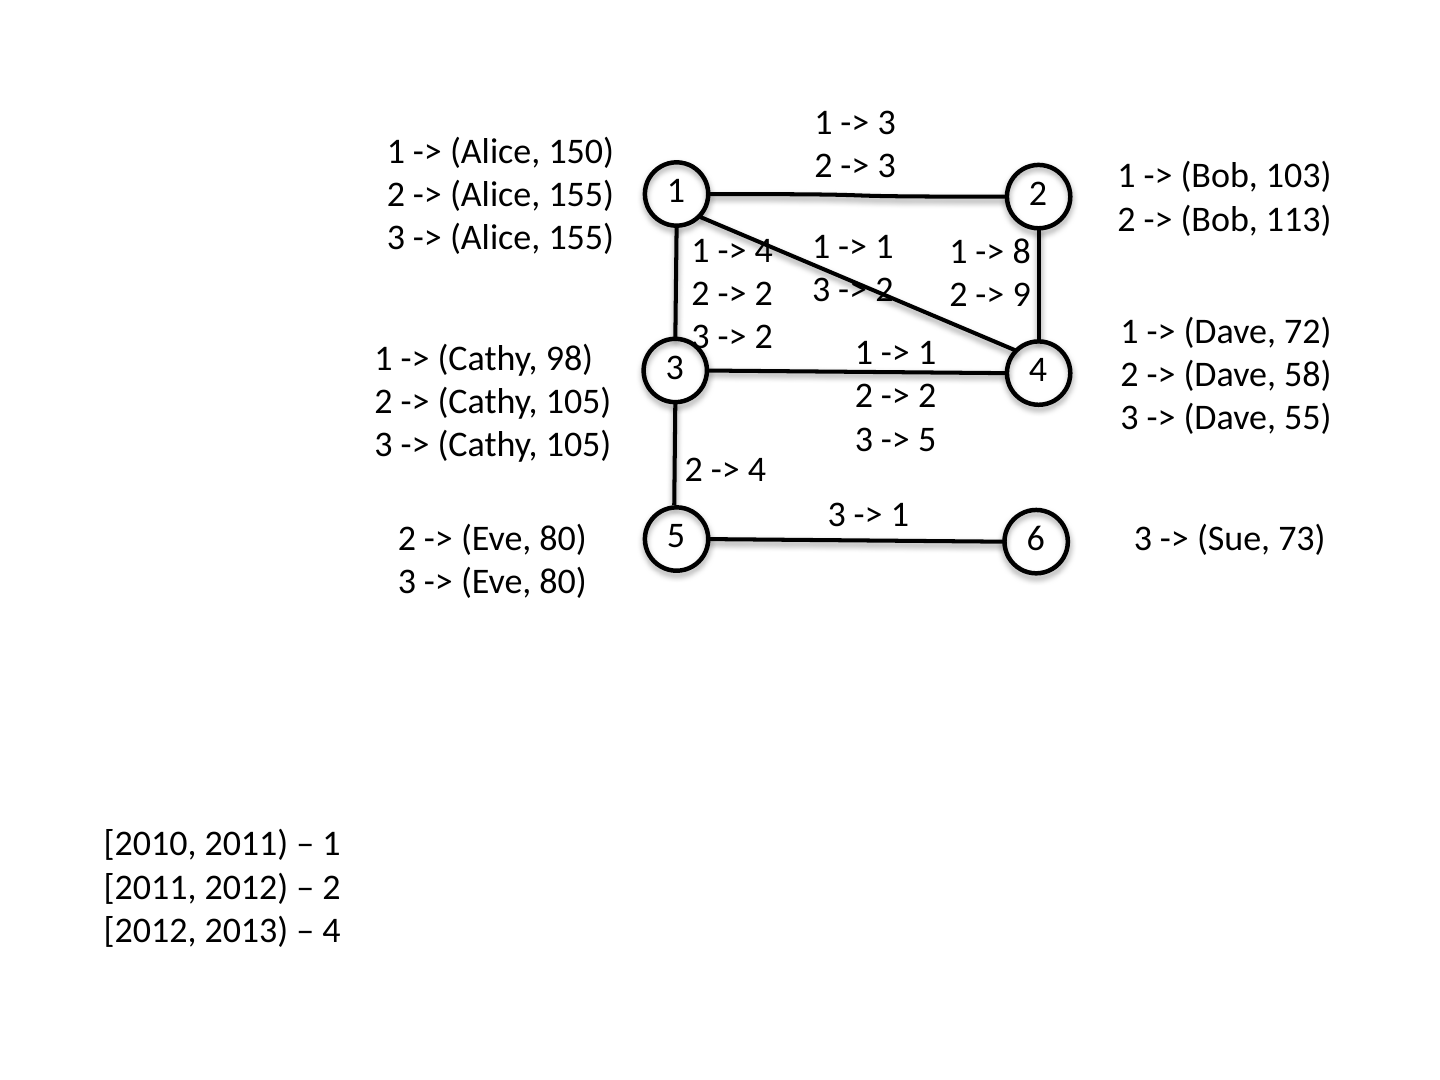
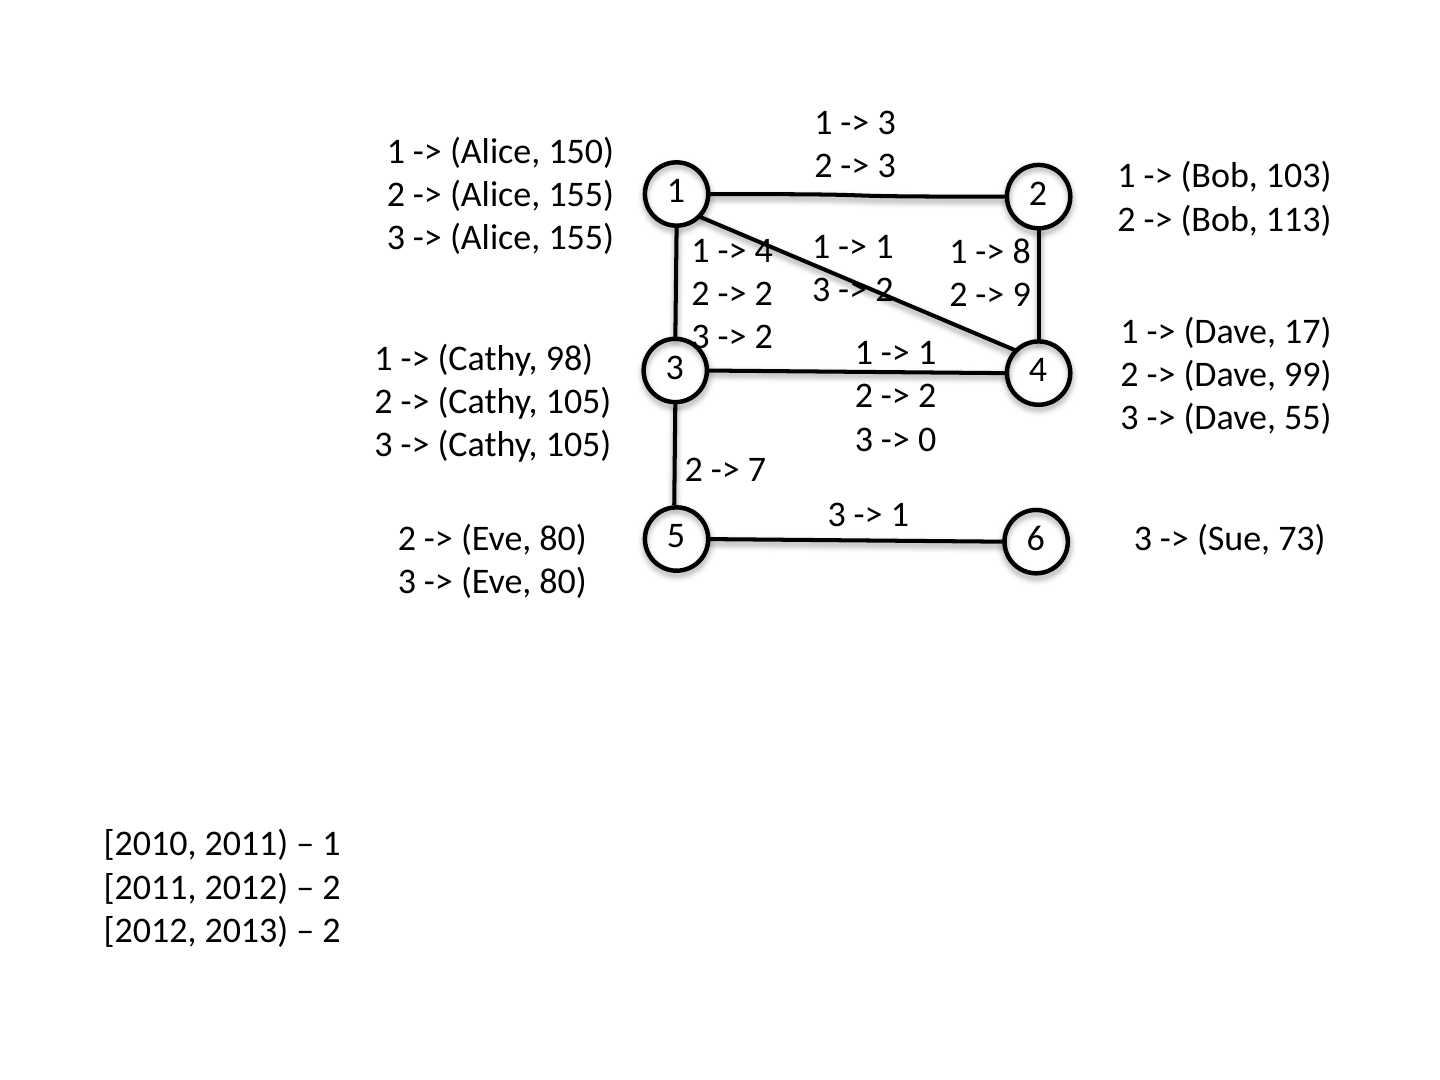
72: 72 -> 17 (1308, 332)
58: 58 -> 99 (1308, 375)
5: 5 -> 0 (927, 439)
4: 4 -> 7 (757, 470)
4: 4 -> 2 (332, 930)
